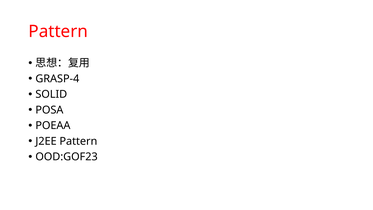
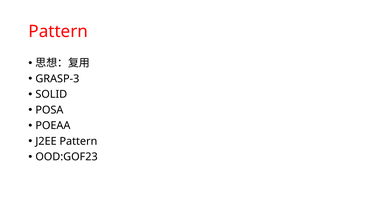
GRASP-4: GRASP-4 -> GRASP-3 (57, 79)
